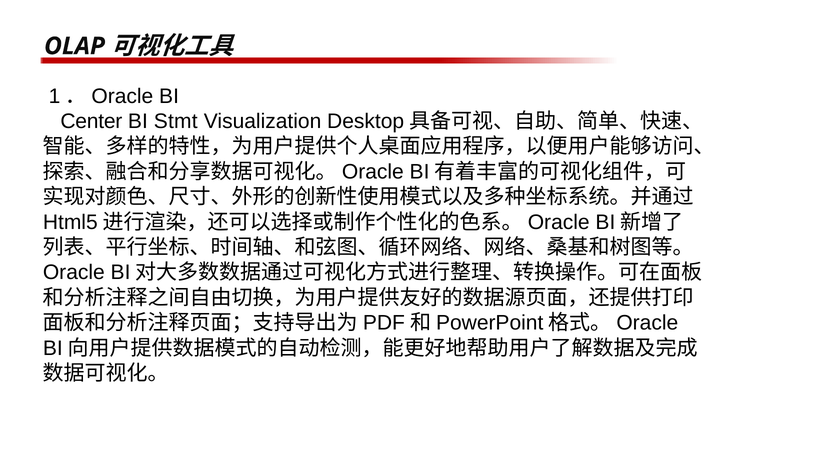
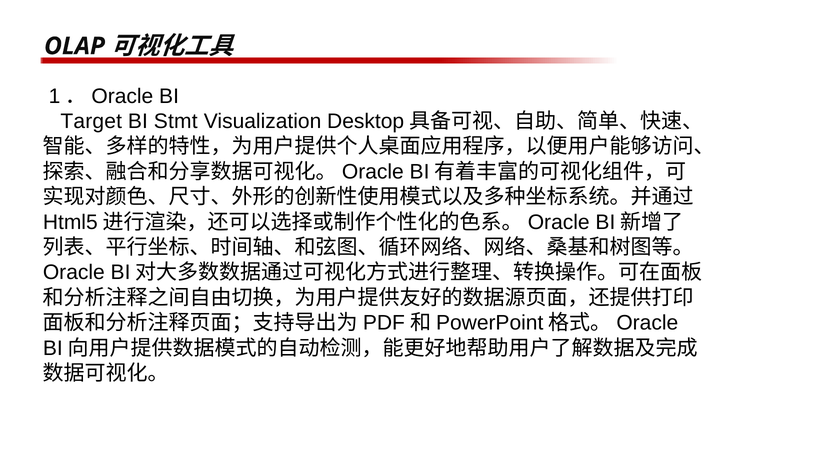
Center: Center -> Target (91, 121)
